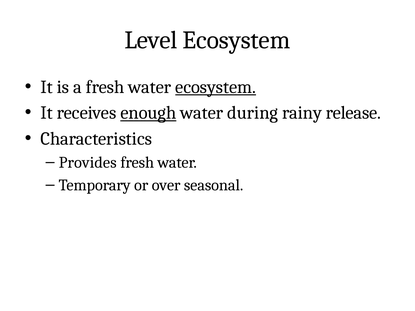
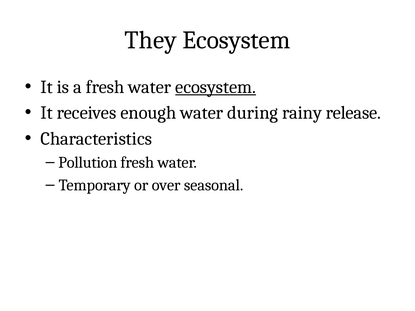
Level: Level -> They (151, 40)
enough underline: present -> none (148, 113)
Provides: Provides -> Pollution (88, 163)
